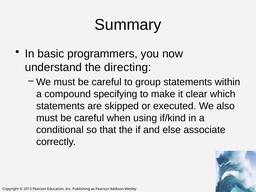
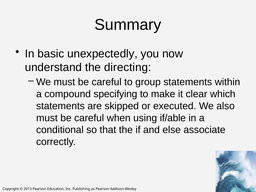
programmers: programmers -> unexpectedly (102, 54)
if/kind: if/kind -> if/able (173, 118)
